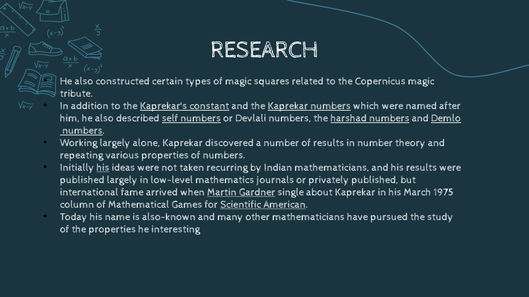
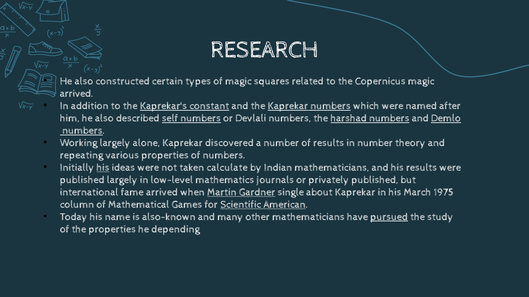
tribute: tribute -> arrived (77, 94)
recurring: recurring -> calculate (227, 168)
pursued underline: none -> present (389, 217)
interesting: interesting -> depending (176, 229)
